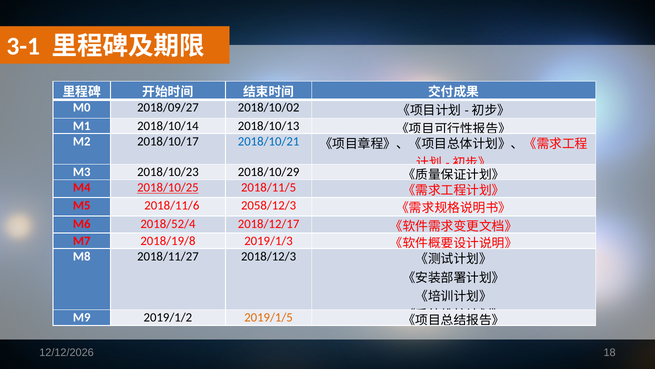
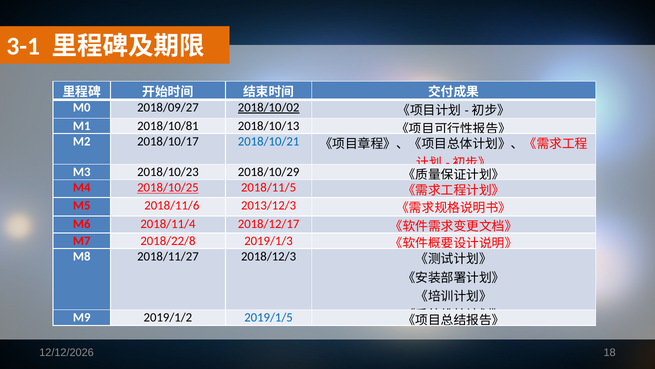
2018/10/02 underline: none -> present (269, 107)
2018/10/14: 2018/10/14 -> 2018/10/81 (168, 126)
2058/12/3: 2058/12/3 -> 2013/12/3 (269, 205)
2018/52/4: 2018/52/4 -> 2018/11/4 (168, 224)
2018/19/8: 2018/19/8 -> 2018/22/8 (168, 241)
2019/1/5 colour: orange -> blue (269, 317)
